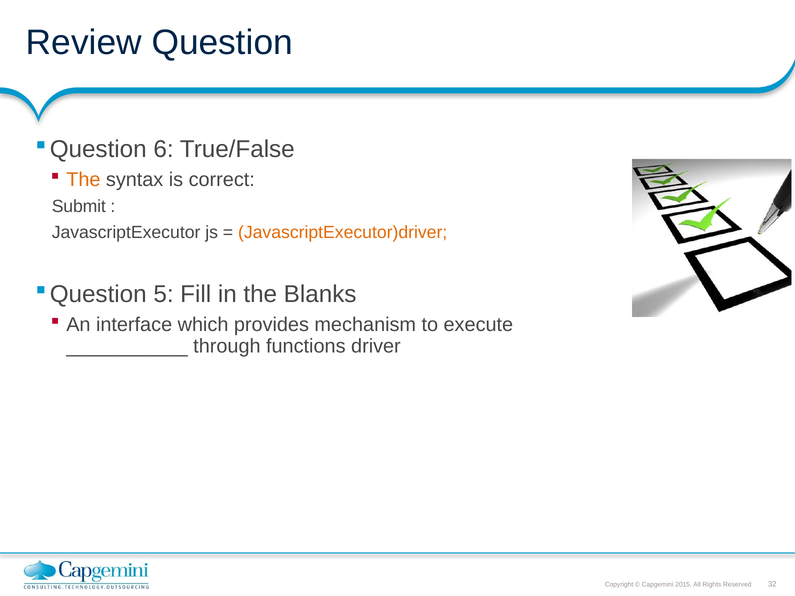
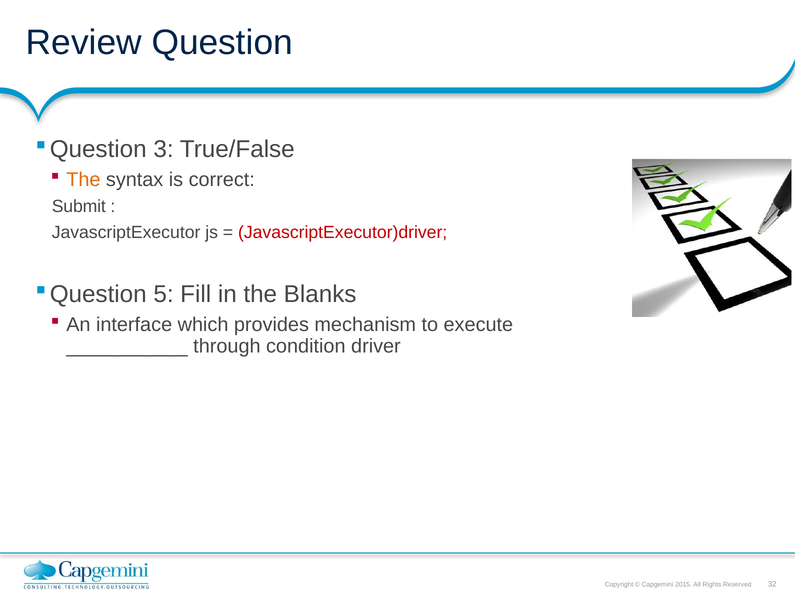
6: 6 -> 3 (164, 149)
JavascriptExecutor)driver colour: orange -> red (343, 232)
functions: functions -> condition (306, 346)
